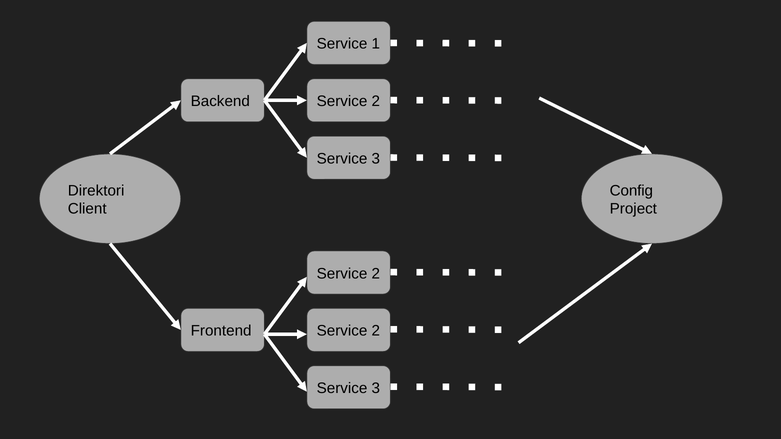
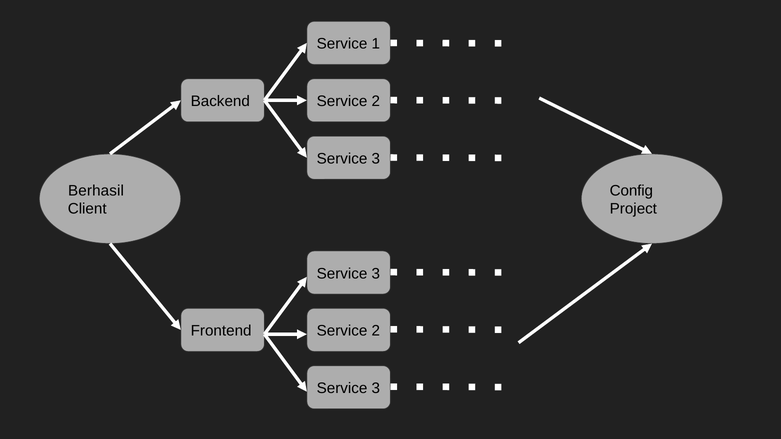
Direktori: Direktori -> Berhasil (96, 191)
2: 2 -> 3 (376, 274)
